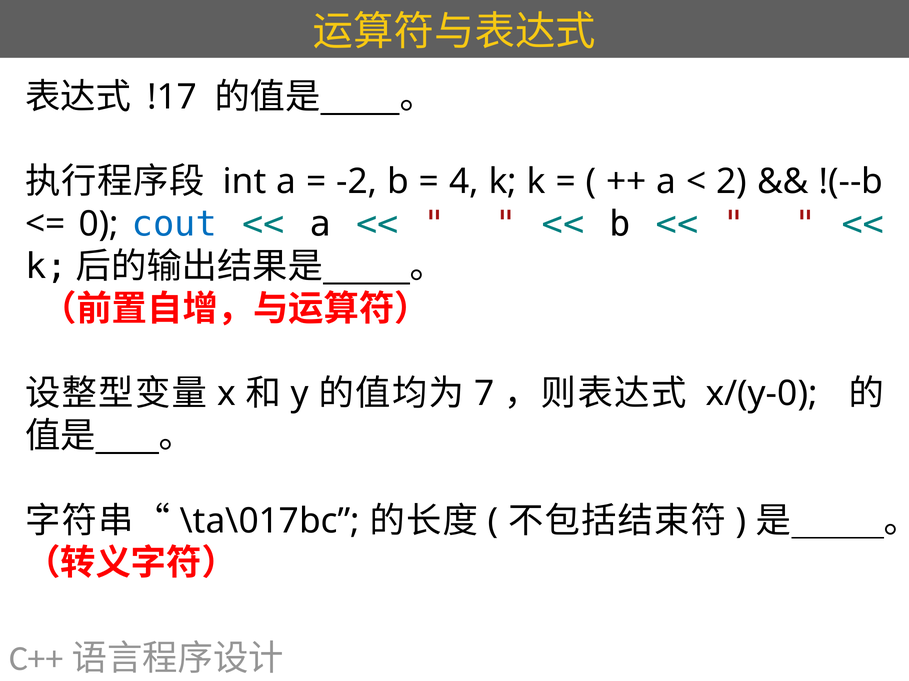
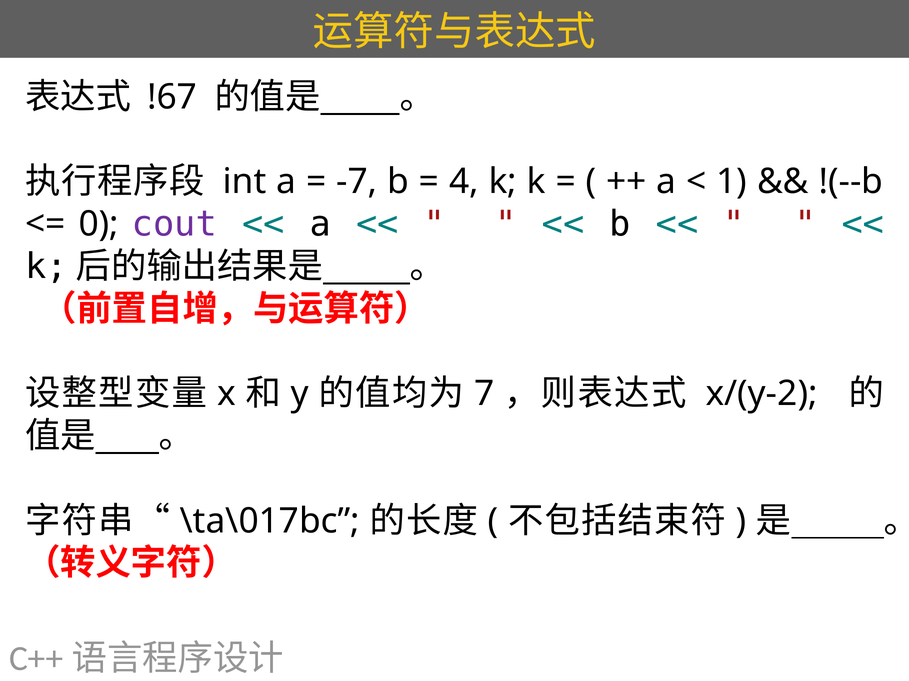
!17: !17 -> !67 (172, 97)
-2: -2 -> -7 (357, 182)
2: 2 -> 1 (732, 182)
cout colour: blue -> purple (174, 224)
x/(y-0: x/(y-0 -> x/(y-2 (762, 394)
